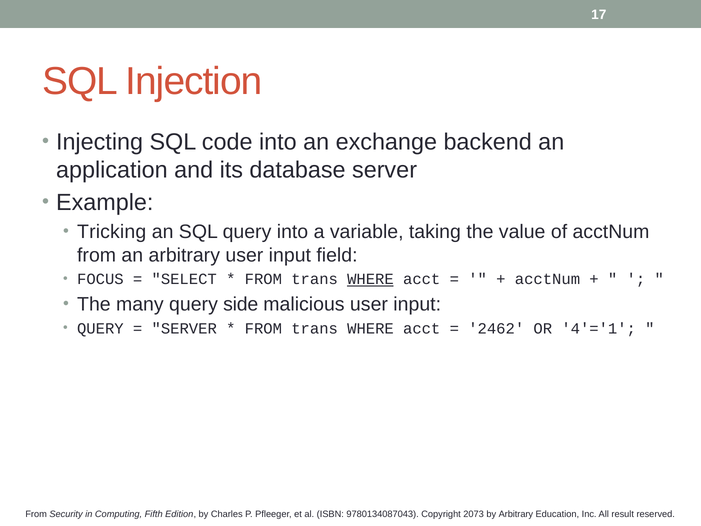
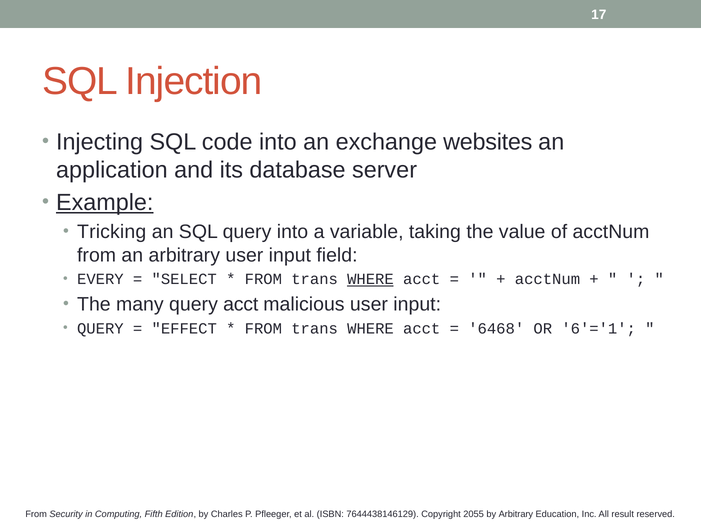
backend: backend -> websites (488, 142)
Example underline: none -> present (105, 203)
FOCUS: FOCUS -> EVERY (100, 279)
query side: side -> acct (241, 304)
SERVER: SERVER -> EFFECT (184, 328)
2462: 2462 -> 6468 (496, 328)
4'='1: 4'='1 -> 6'='1 (599, 328)
9780134087043: 9780134087043 -> 7644438146129 (383, 514)
2073: 2073 -> 2055 (474, 514)
